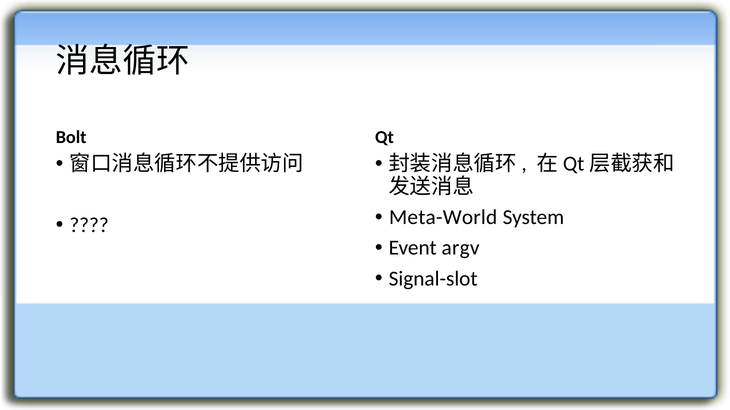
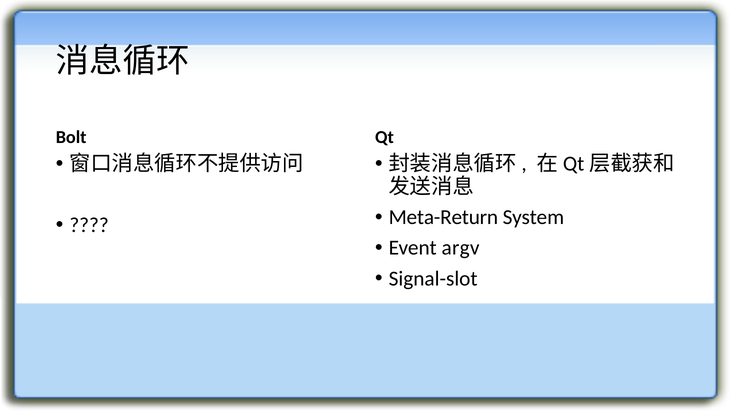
Meta-World: Meta-World -> Meta-Return (443, 218)
